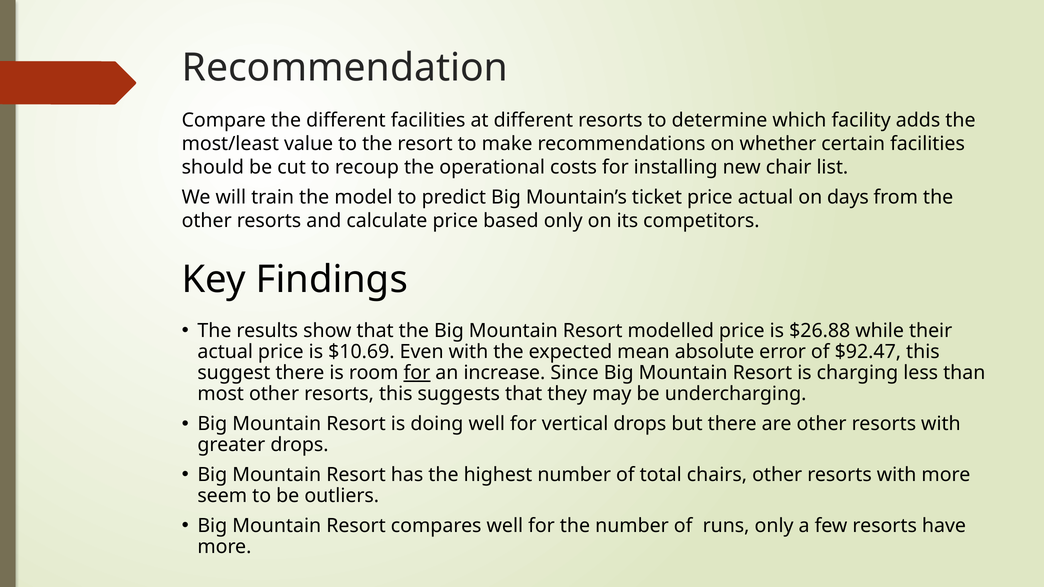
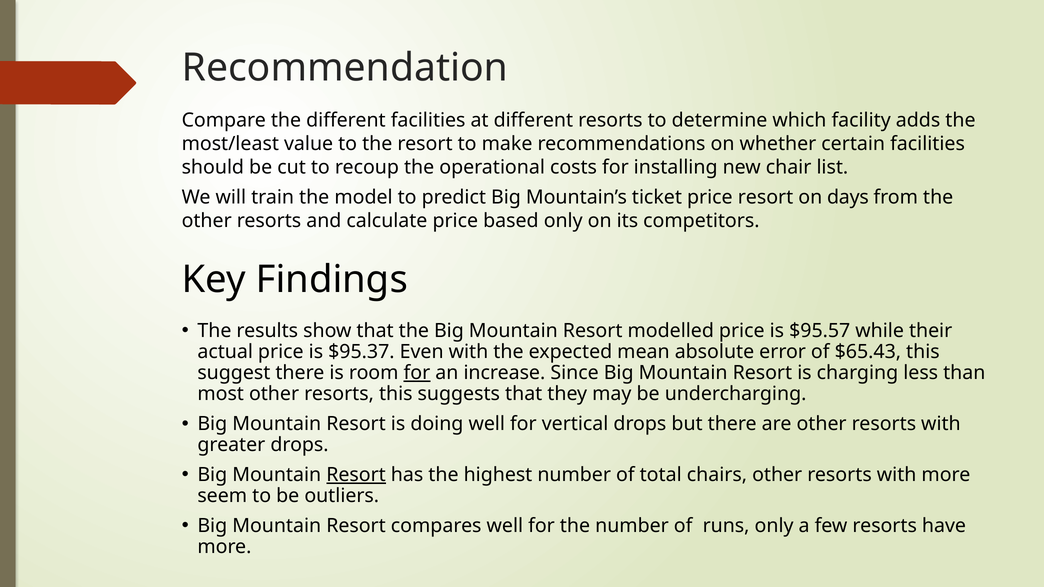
price actual: actual -> resort (766, 198)
$26.88: $26.88 -> $95.57 (820, 331)
$10.69: $10.69 -> $95.37 (361, 352)
$92.47: $92.47 -> $65.43 (868, 352)
Resort underline: none -> present (356, 475)
